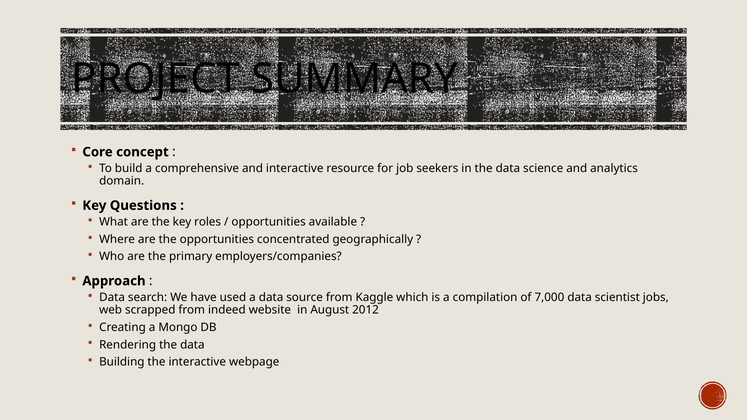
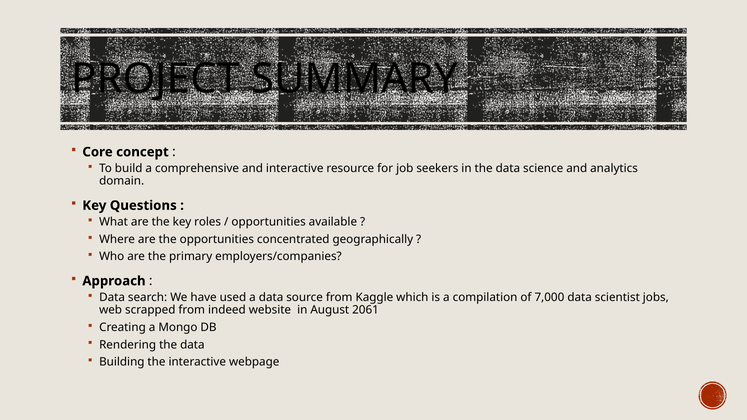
2012: 2012 -> 2061 (366, 310)
